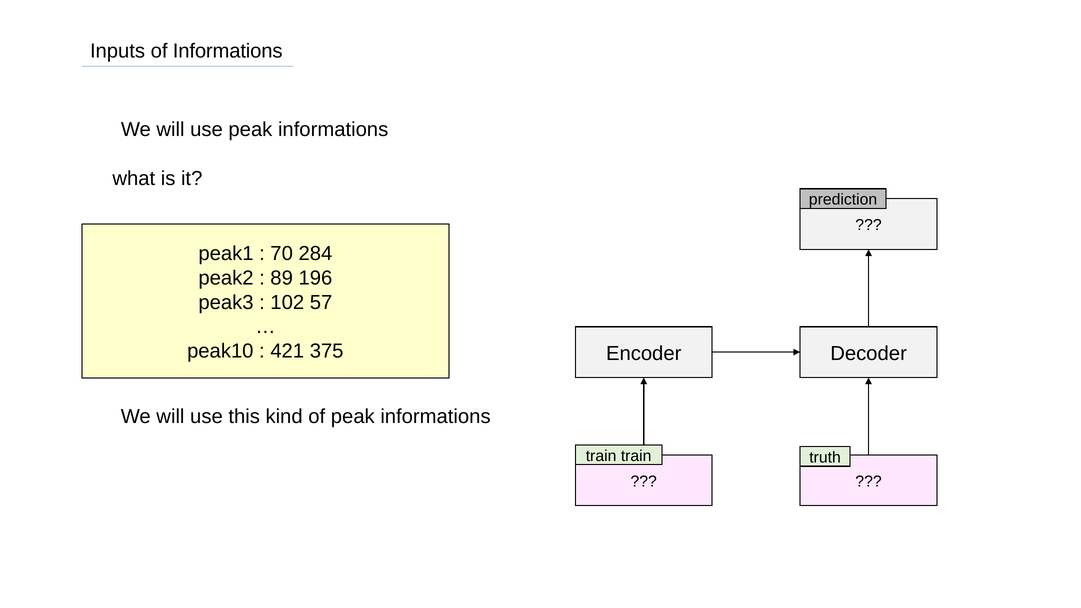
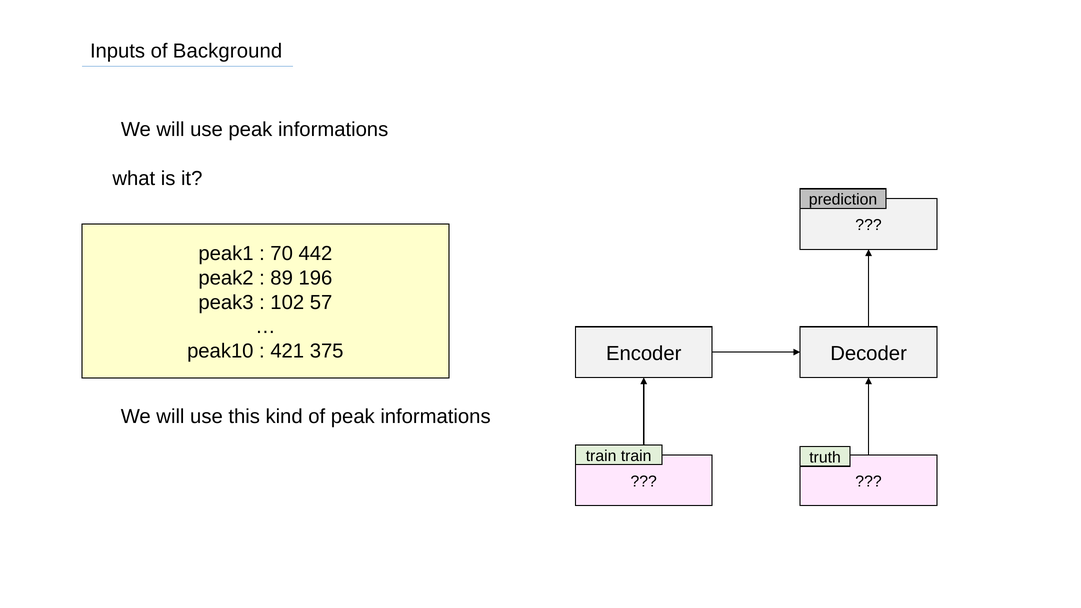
of Informations: Informations -> Background (228, 51)
284: 284 -> 442 (315, 254)
